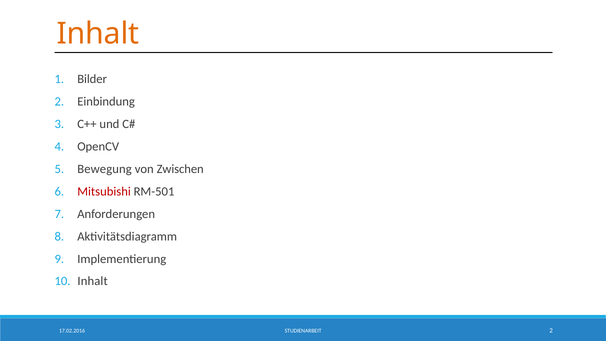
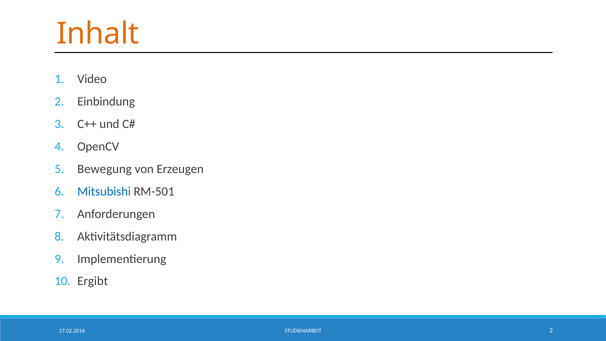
Bilder: Bilder -> Video (92, 79)
Zwischen: Zwischen -> Erzeugen (180, 169)
Mitsubishi colour: red -> blue (104, 191)
Inhalt: Inhalt -> Ergibt (93, 281)
